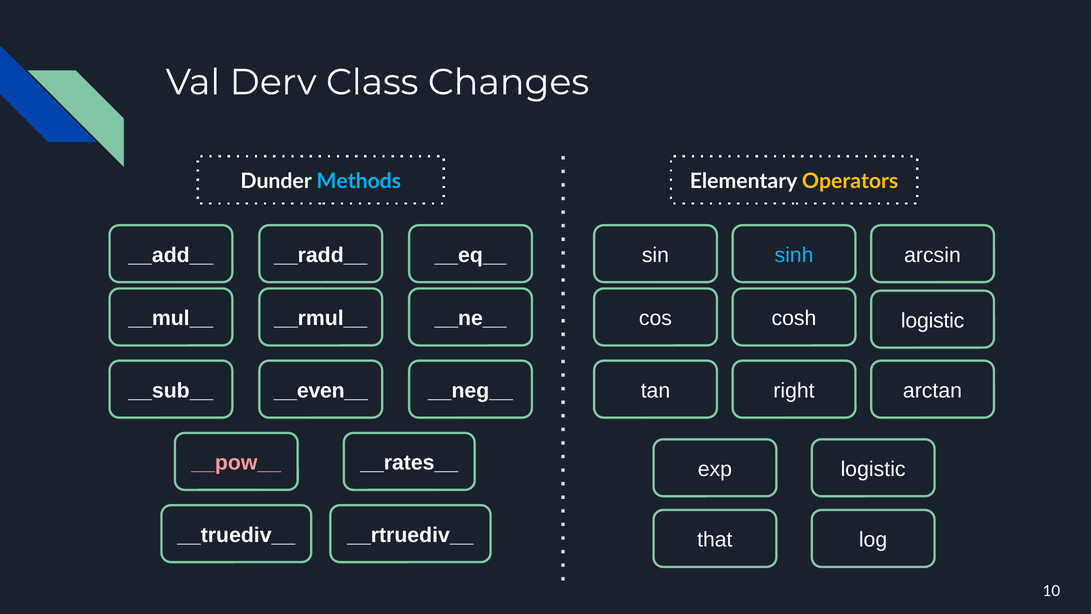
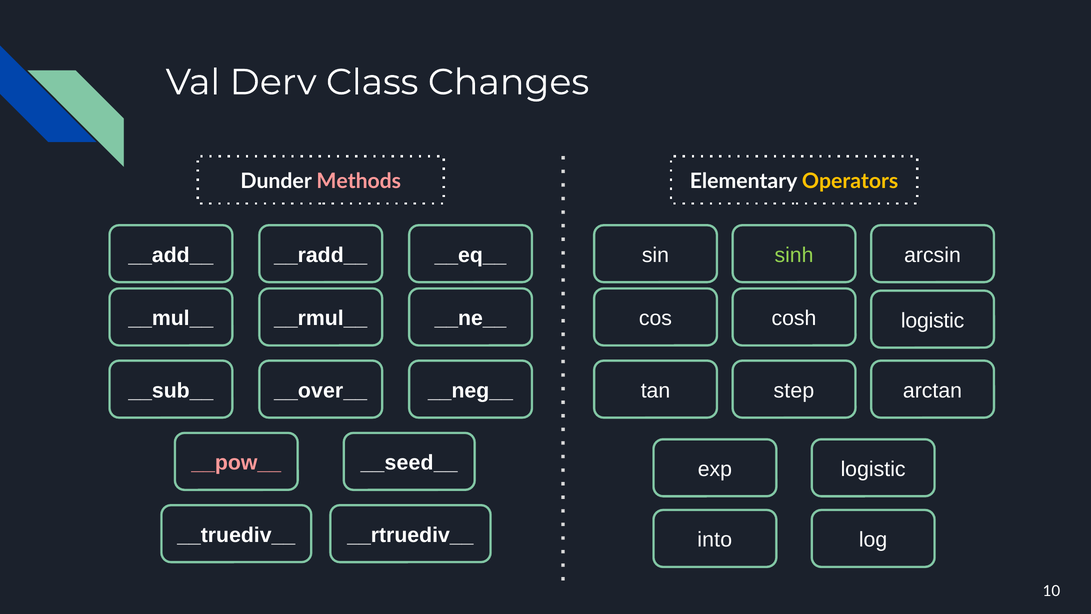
Methods colour: light blue -> pink (359, 181)
sinh colour: light blue -> light green (794, 255)
__even__: __even__ -> __over__ (321, 390)
right: right -> step (794, 390)
__rates__: __rates__ -> __seed__ (409, 463)
that: that -> into (715, 540)
